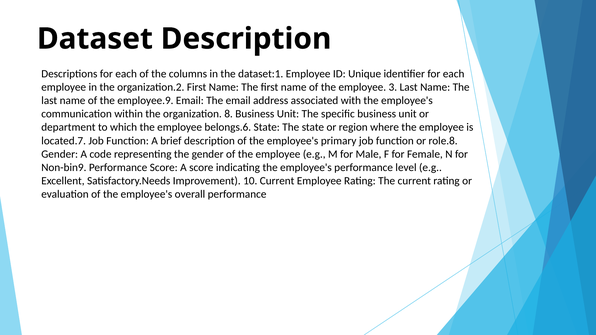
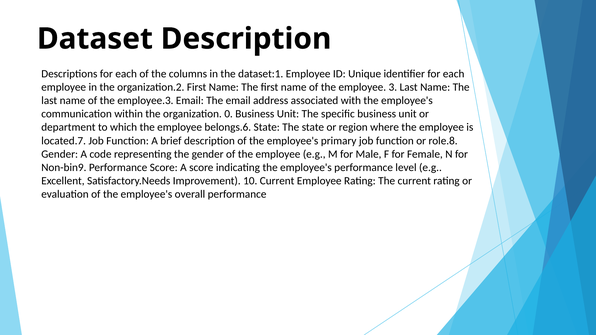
employee.9: employee.9 -> employee.3 (145, 101)
8: 8 -> 0 (229, 114)
